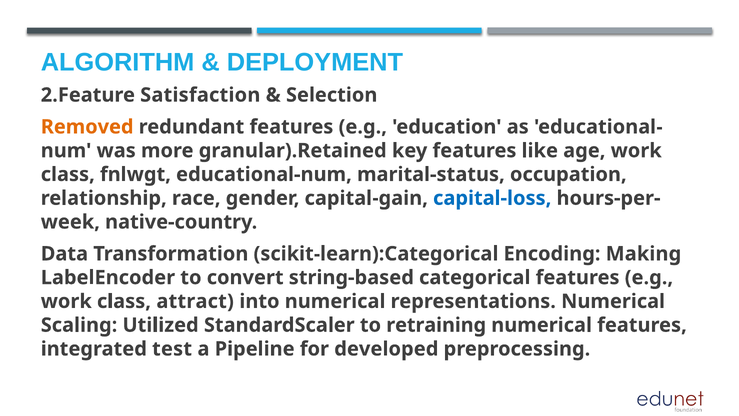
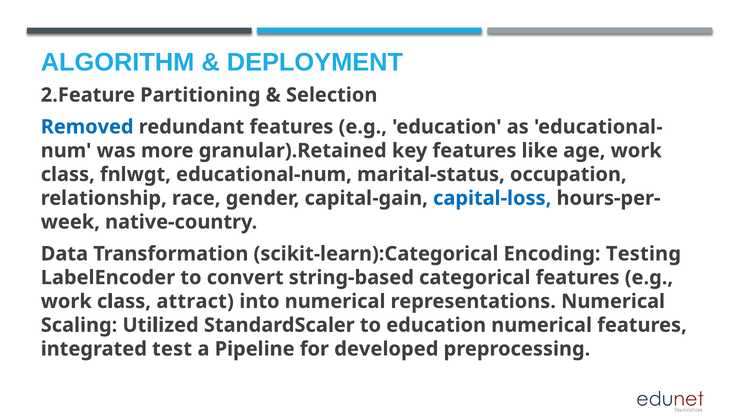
Satisfaction: Satisfaction -> Partitioning (200, 95)
Removed colour: orange -> blue (87, 127)
Making: Making -> Testing (643, 254)
to retraining: retraining -> education (436, 325)
